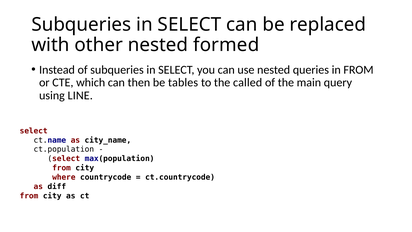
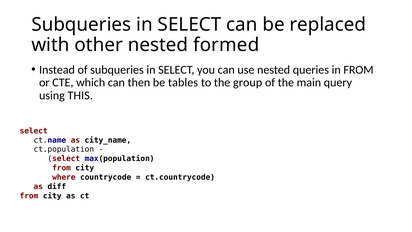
called: called -> group (248, 83)
LINE: LINE -> THIS (80, 96)
